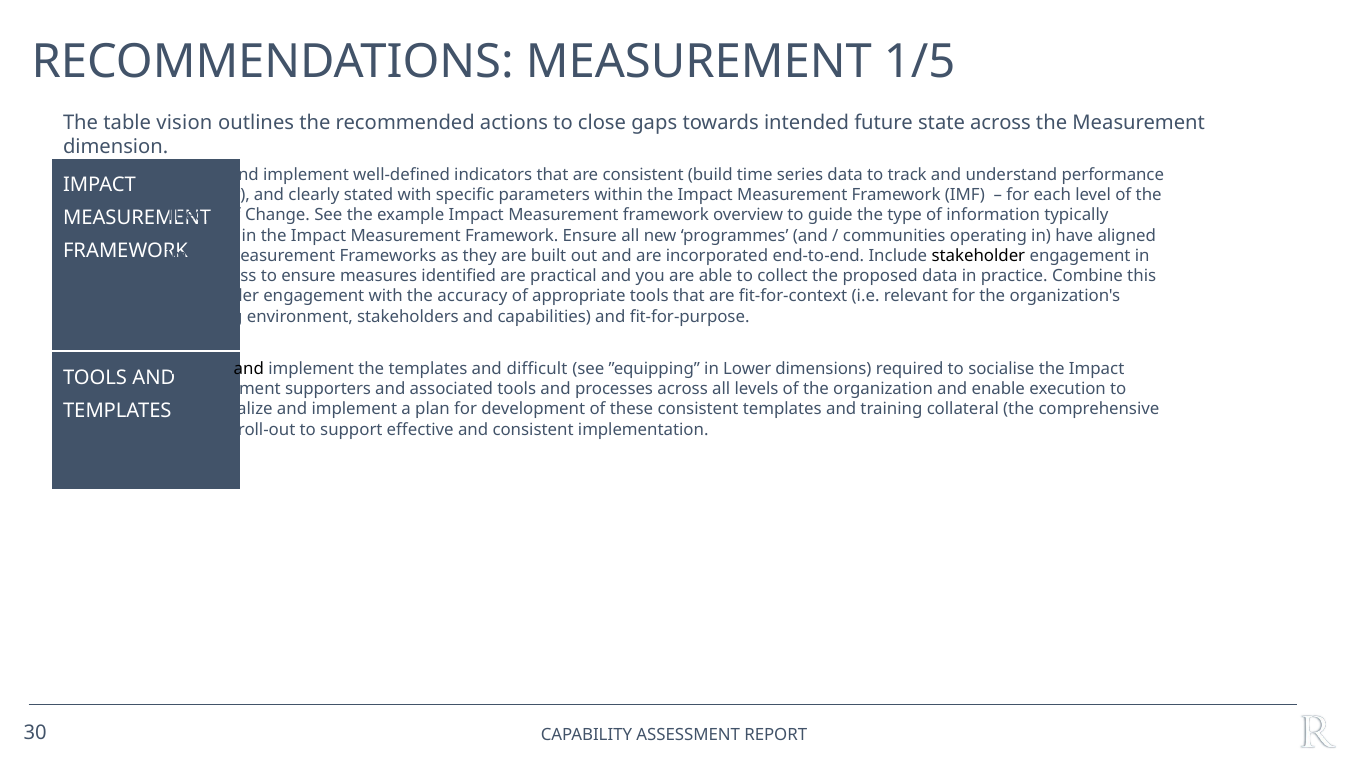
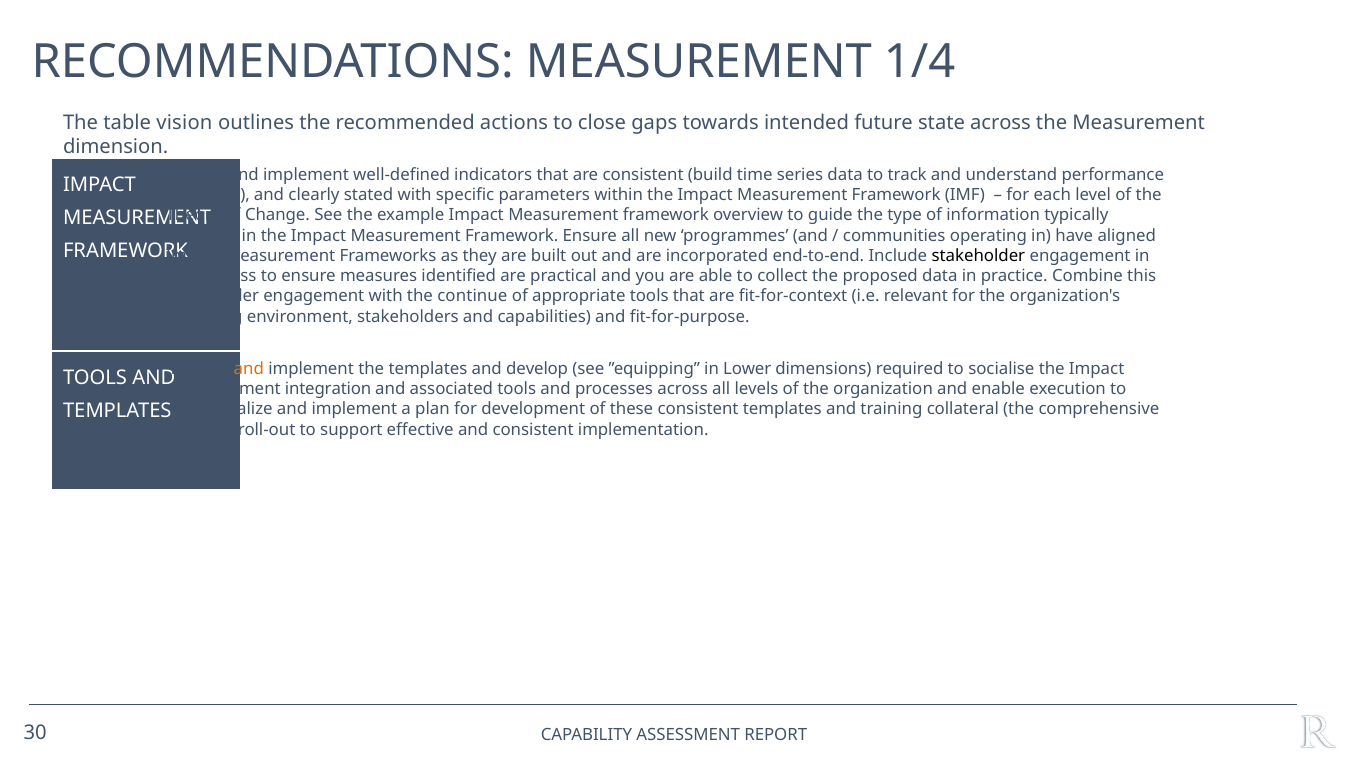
1/5: 1/5 -> 1/4 (920, 62)
accuracy: accuracy -> continue (472, 296)
and colour: black -> orange (249, 369)
difficult: difficult -> develop (537, 369)
supporters: supporters -> integration (328, 389)
